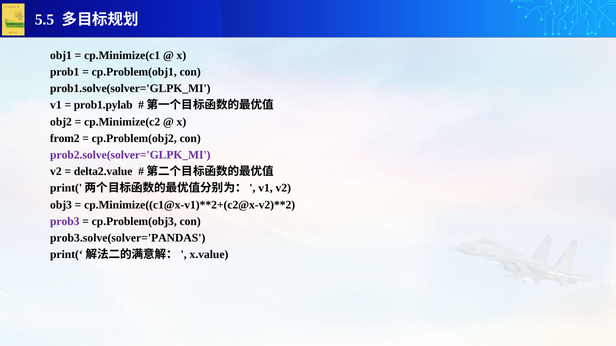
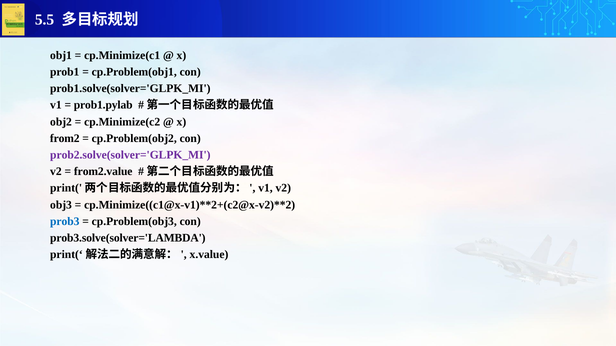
delta2.value: delta2.value -> from2.value (103, 172)
prob3 colour: purple -> blue (65, 222)
prob3.solve(solver='PANDAS: prob3.solve(solver='PANDAS -> prob3.solve(solver='LAMBDA (128, 238)
